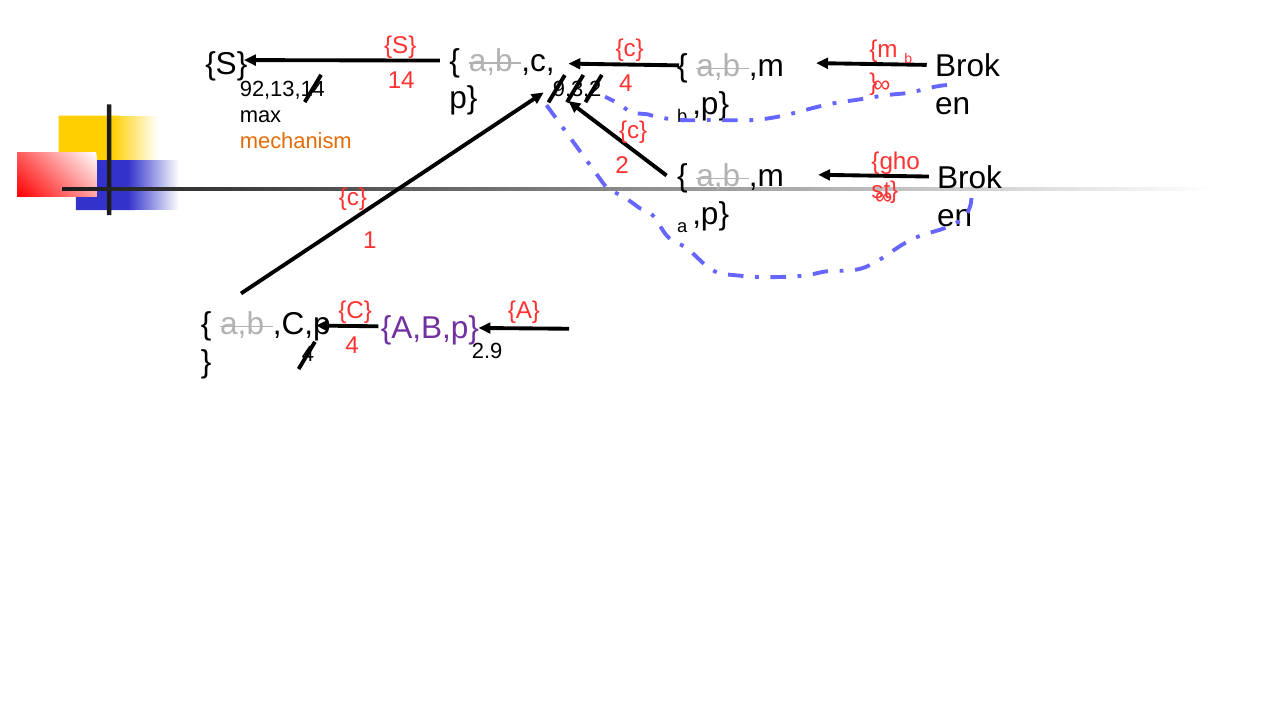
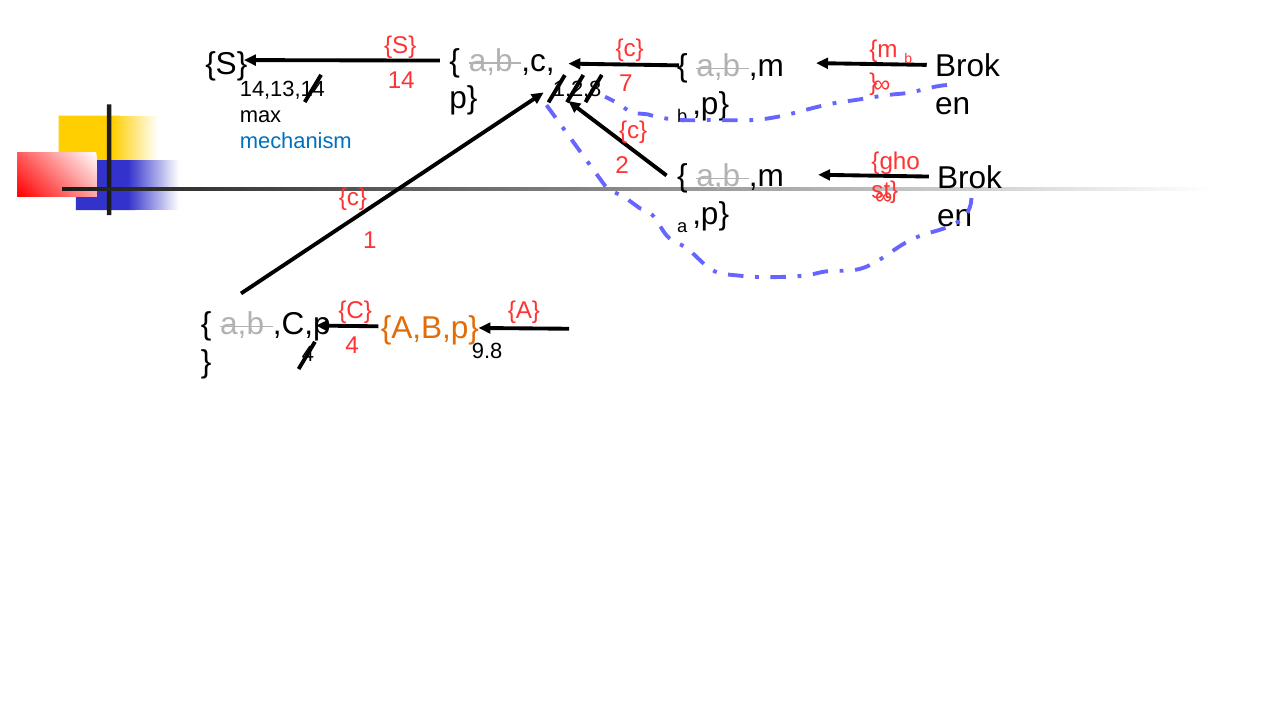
92,13,14: 92,13,14 -> 14,13,14 (282, 89)
9,3,2: 9,3,2 -> 1,2,8 (577, 89)
4: 4 -> 7 (626, 84)
mechanism colour: orange -> blue (296, 142)
A,B,p colour: purple -> orange (430, 328)
2.9: 2.9 -> 9.8 (487, 351)
